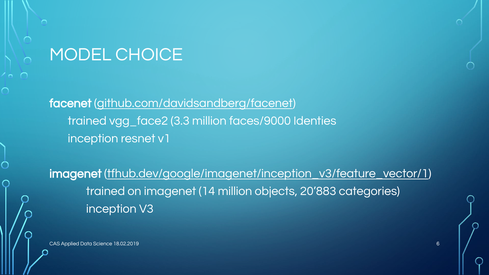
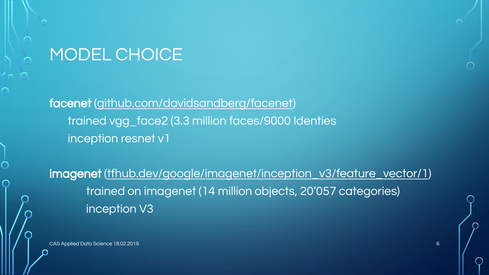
20’883: 20’883 -> 20’057 (318, 191)
